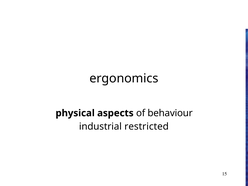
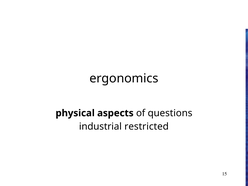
behaviour: behaviour -> questions (170, 113)
